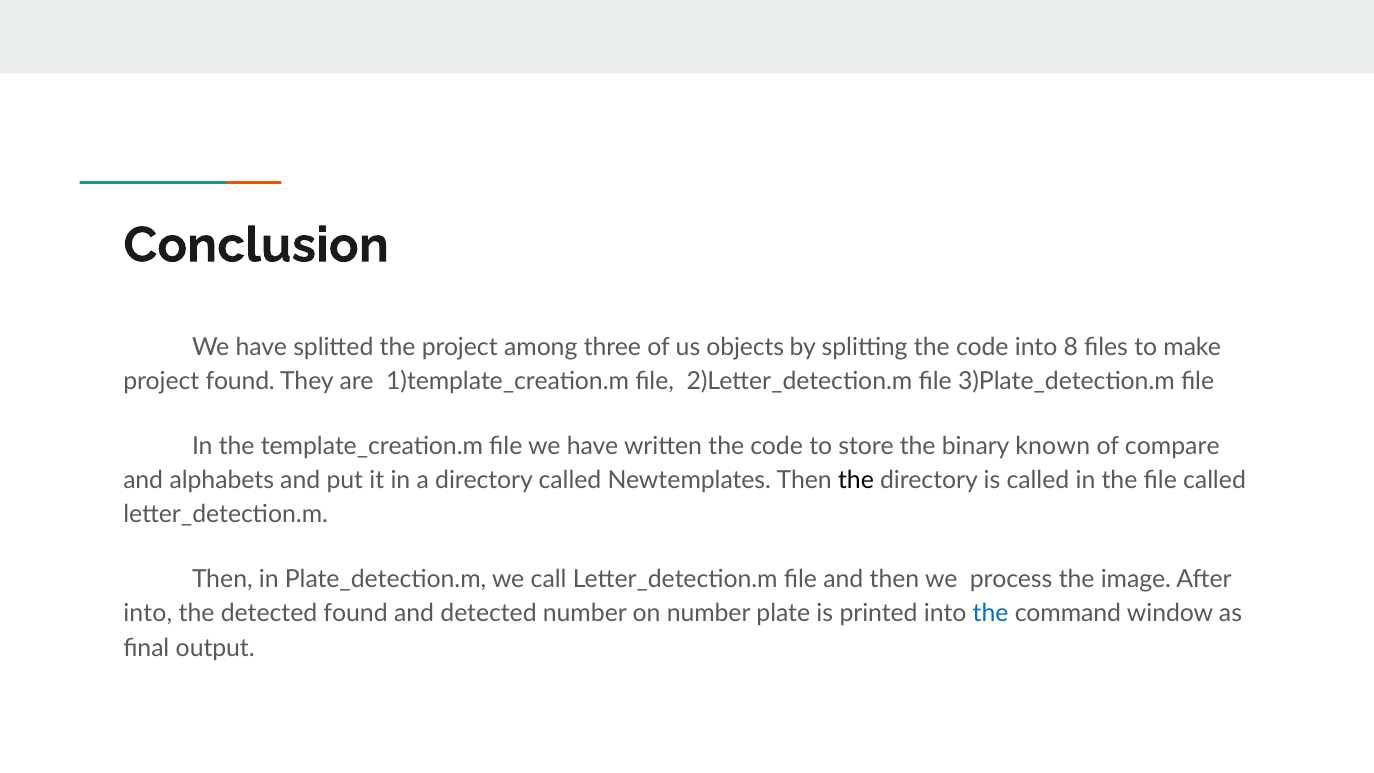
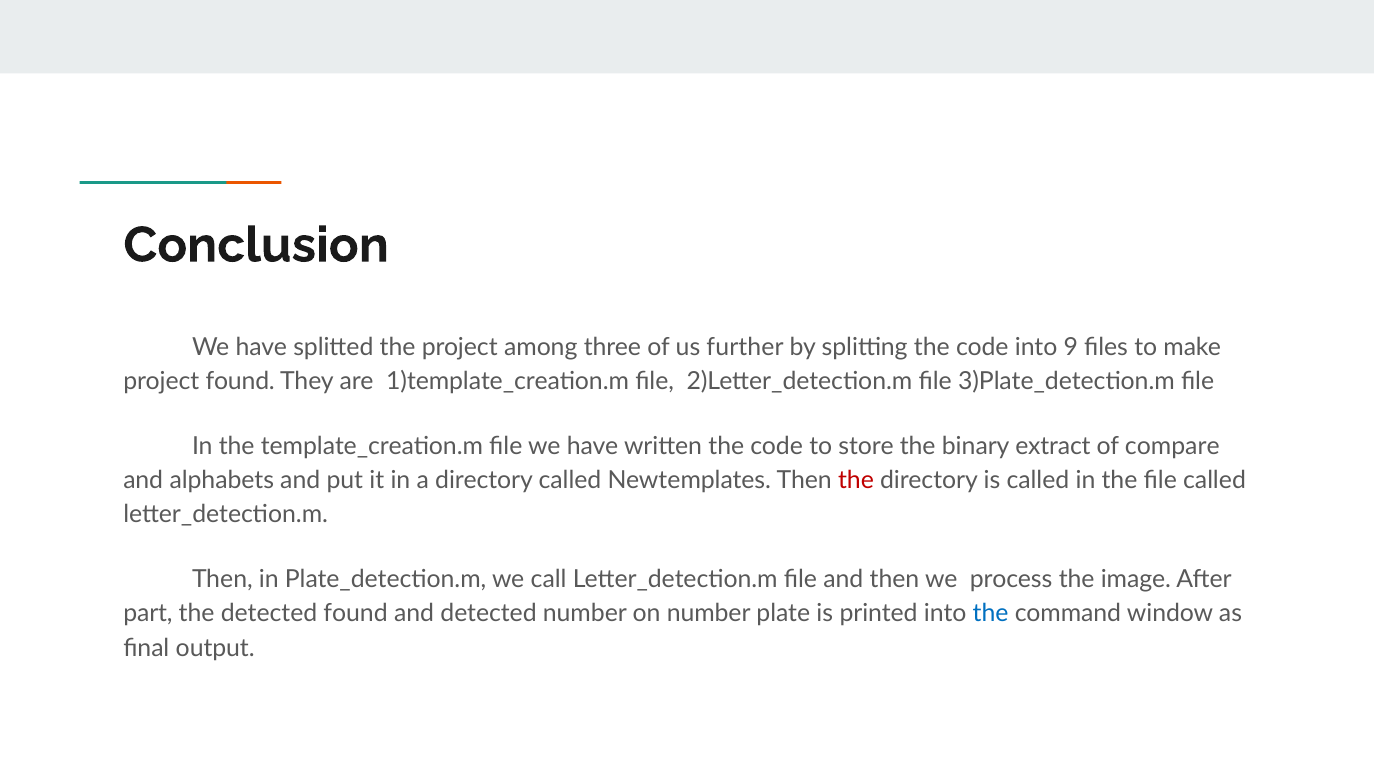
objects: objects -> further (745, 347)
8: 8 -> 9 (1071, 347)
known: known -> extract (1053, 446)
the colour: black -> red (856, 480)
into: into -> part (148, 614)
